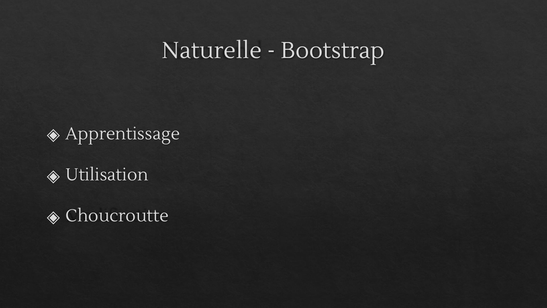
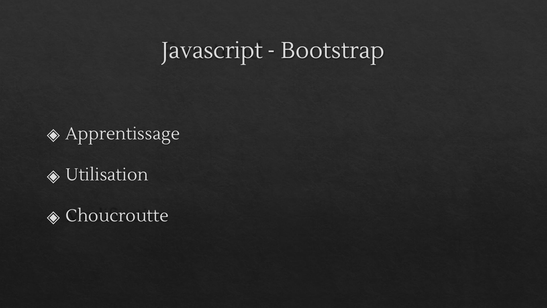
Naturelle: Naturelle -> Javascript (212, 51)
